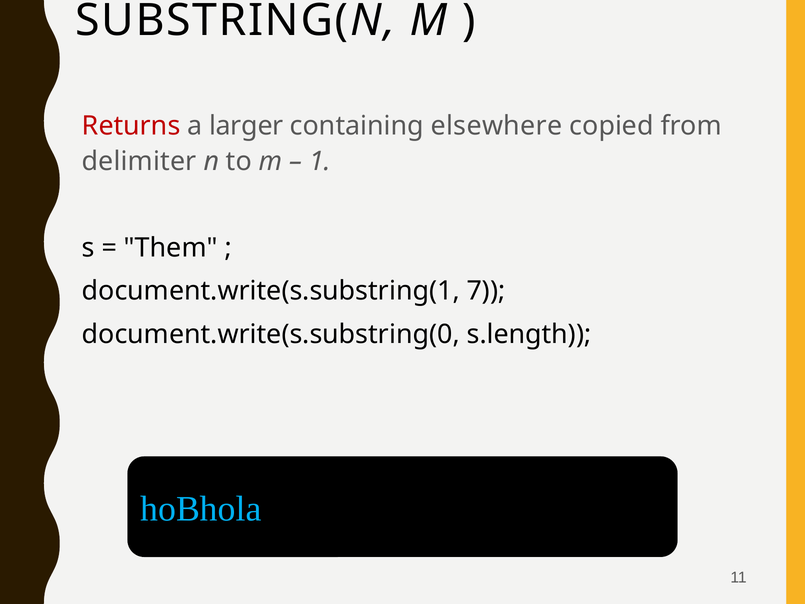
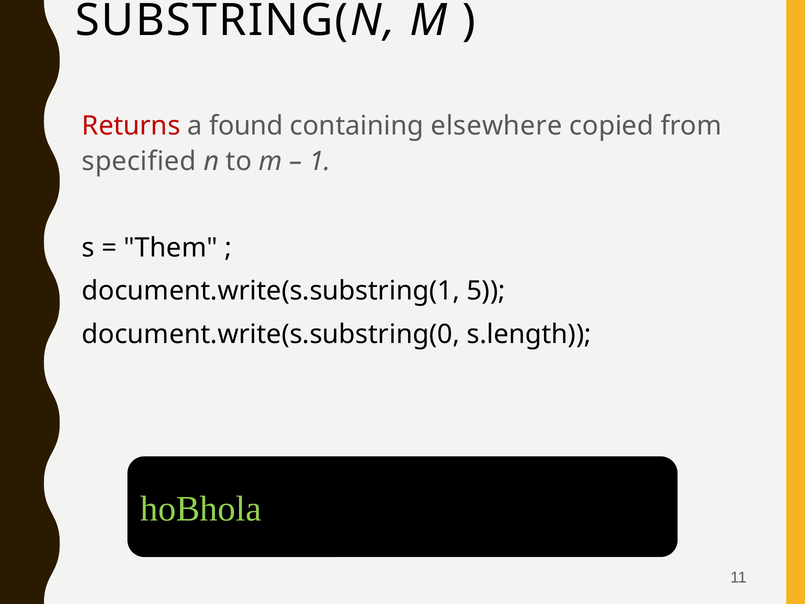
larger: larger -> found (246, 126)
delimiter: delimiter -> specified (139, 161)
7: 7 -> 5 (486, 291)
hoBhola colour: light blue -> light green (201, 509)
